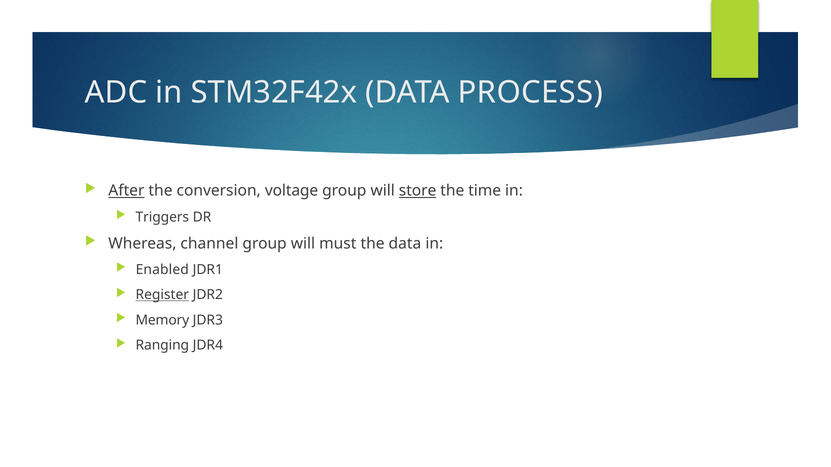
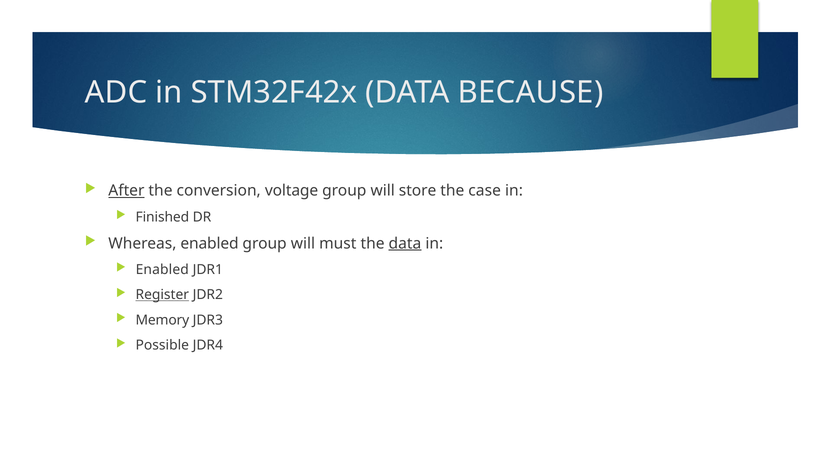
PROCESS: PROCESS -> BECAUSE (530, 93)
store underline: present -> none (418, 191)
time: time -> case (485, 191)
Triggers: Triggers -> Finished (162, 217)
Whereas channel: channel -> enabled (210, 244)
data underline: none -> present (405, 244)
Ranging: Ranging -> Possible (162, 346)
